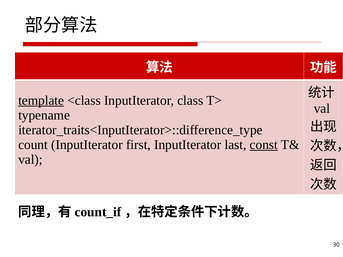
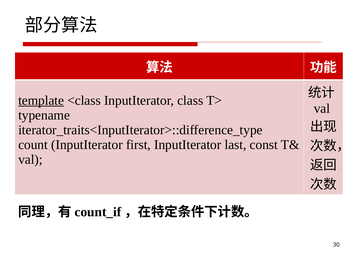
const underline: present -> none (264, 145)
